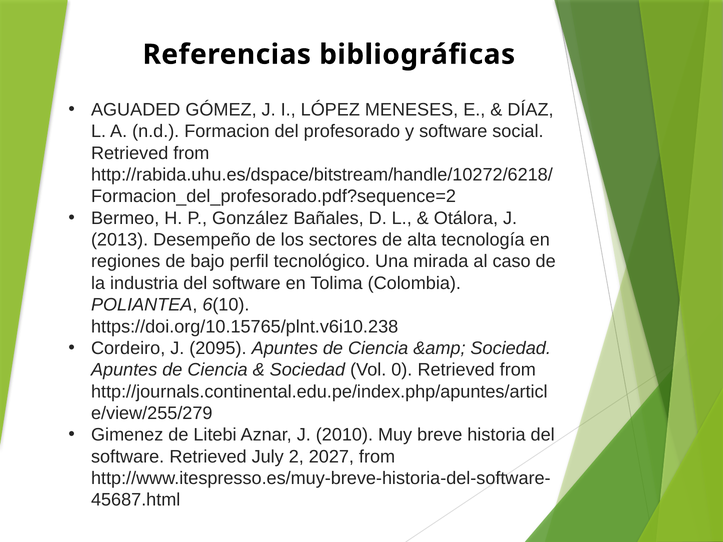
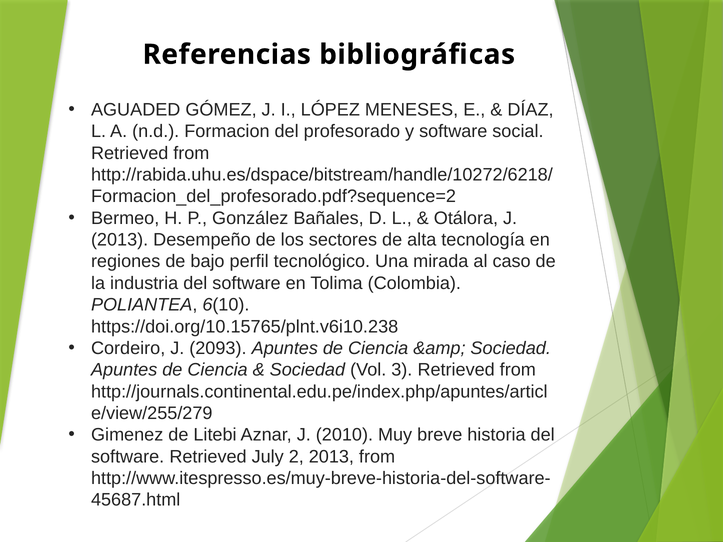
2095: 2095 -> 2093 (218, 348)
0: 0 -> 3 (402, 370)
2 2027: 2027 -> 2013 (331, 457)
